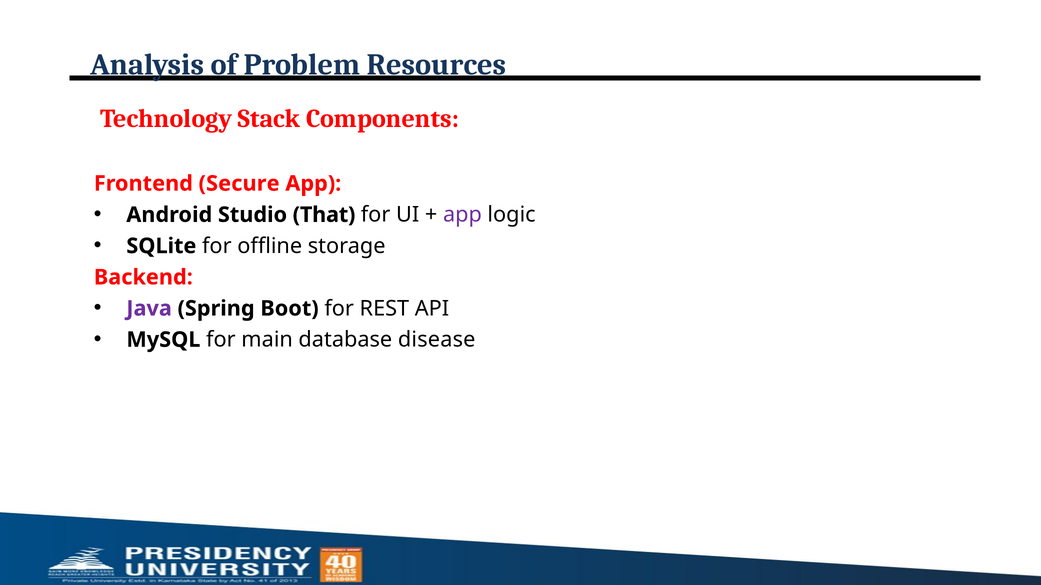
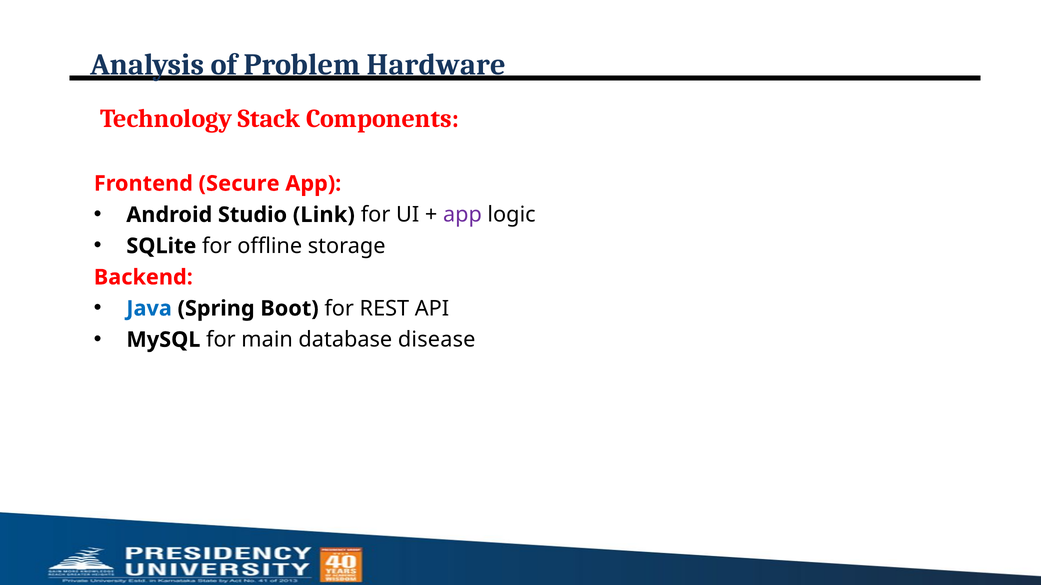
Resources: Resources -> Hardware (436, 65)
That: That -> Link (324, 215)
Java colour: purple -> blue (149, 309)
